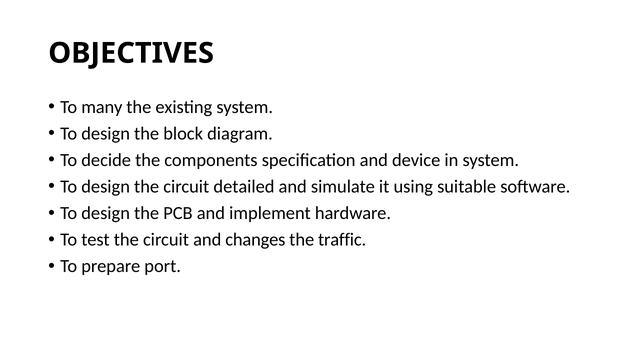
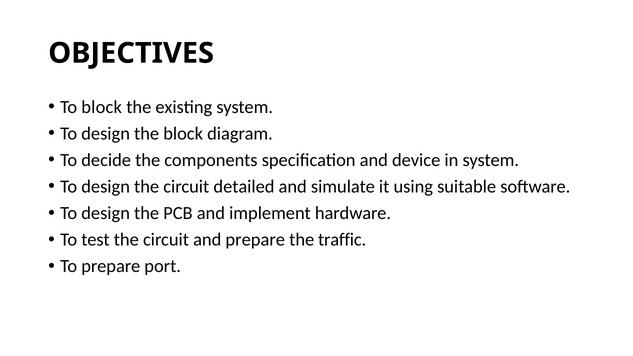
To many: many -> block (102, 107)
and changes: changes -> prepare (255, 240)
